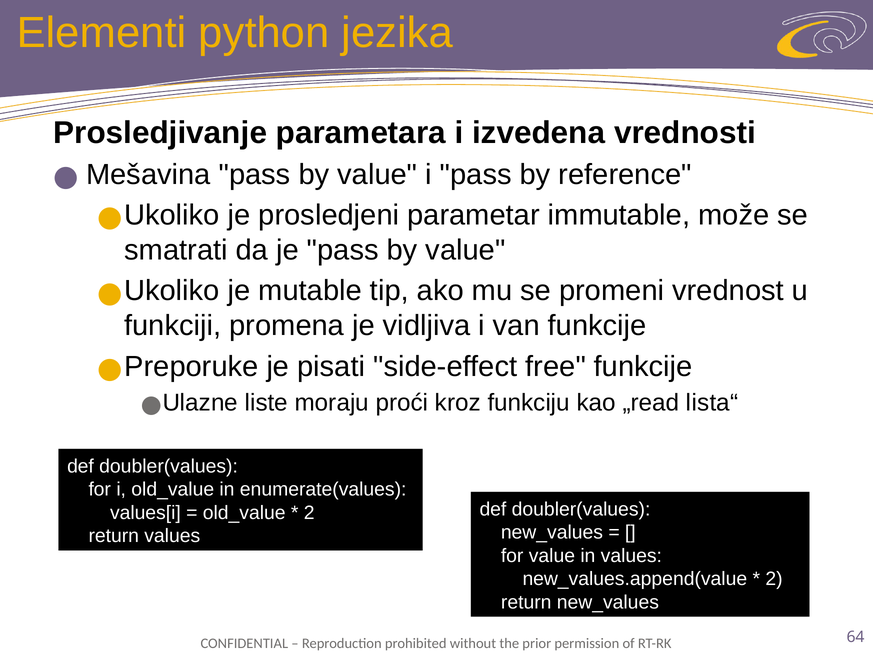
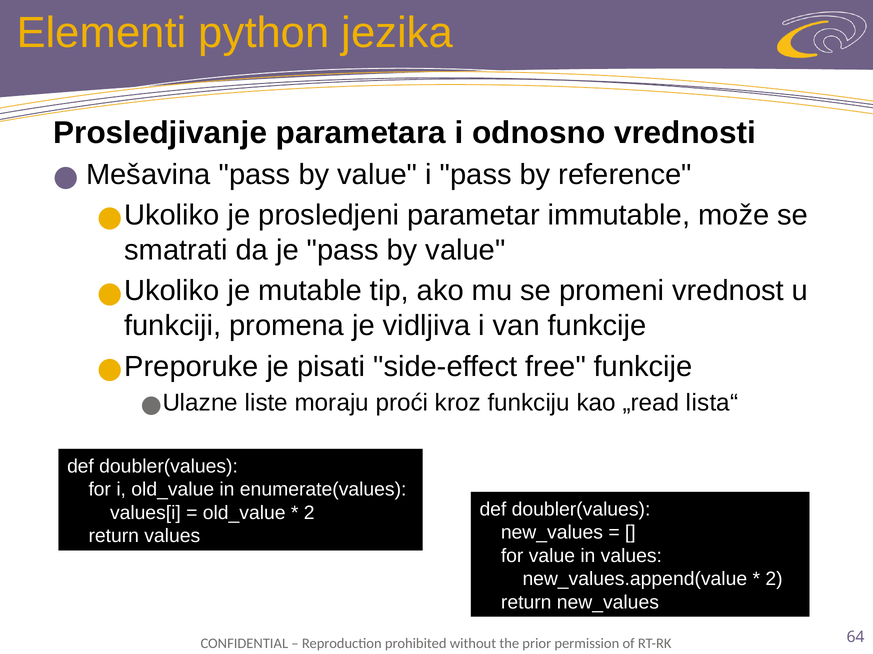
izvedena: izvedena -> odnosno (539, 133)
